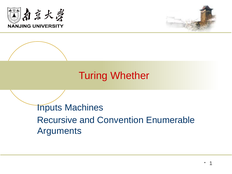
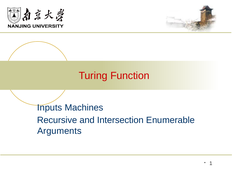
Whether: Whether -> Function (130, 76)
Convention: Convention -> Intersection (120, 120)
